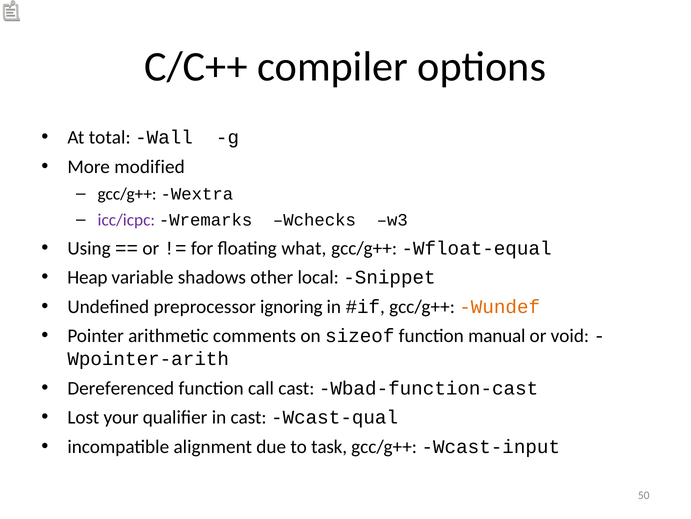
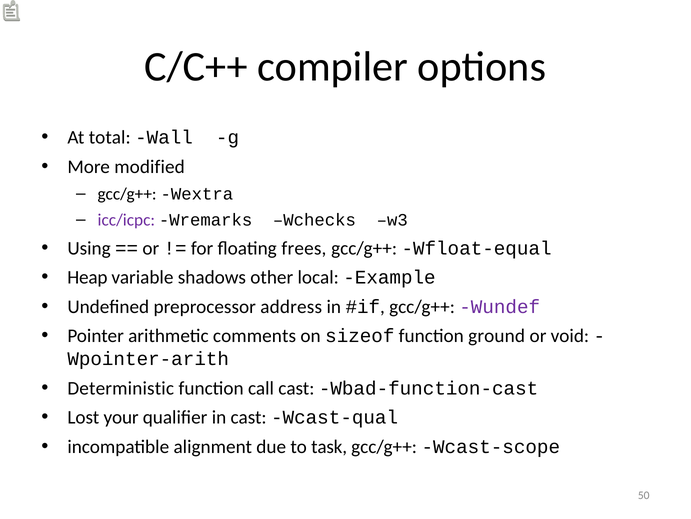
what: what -> frees (304, 248)
Snippet: Snippet -> Example (389, 277)
ignoring: ignoring -> address (291, 306)
Wundef colour: orange -> purple (500, 306)
manual: manual -> ground (497, 335)
Dereferenced: Dereferenced -> Deterministic (121, 388)
Wcast-input: Wcast-input -> Wcast-scope (491, 446)
